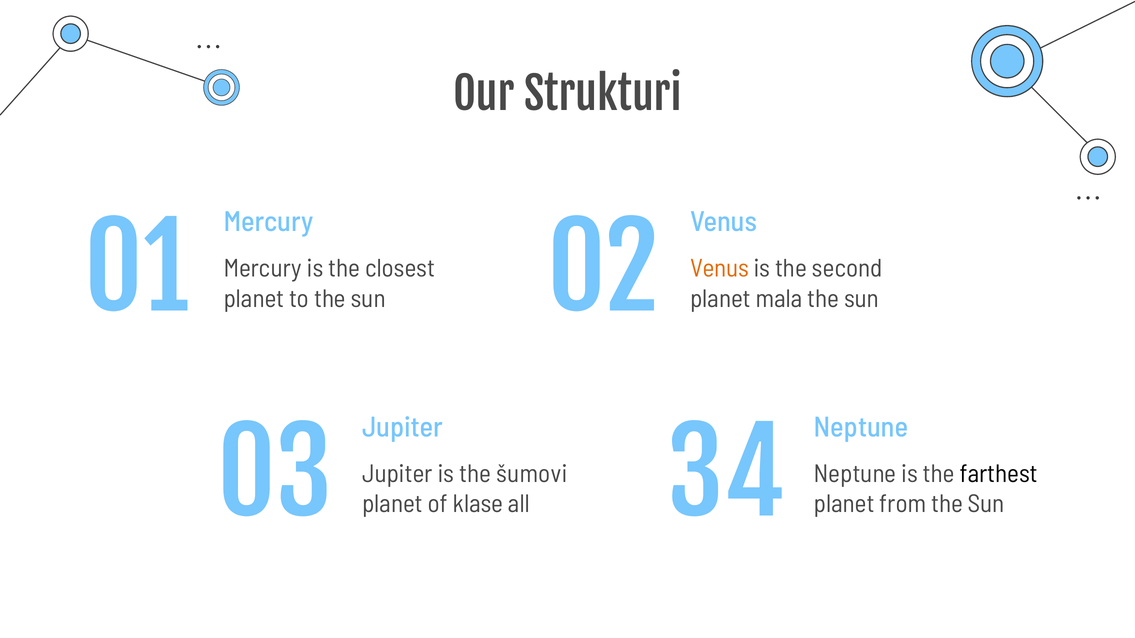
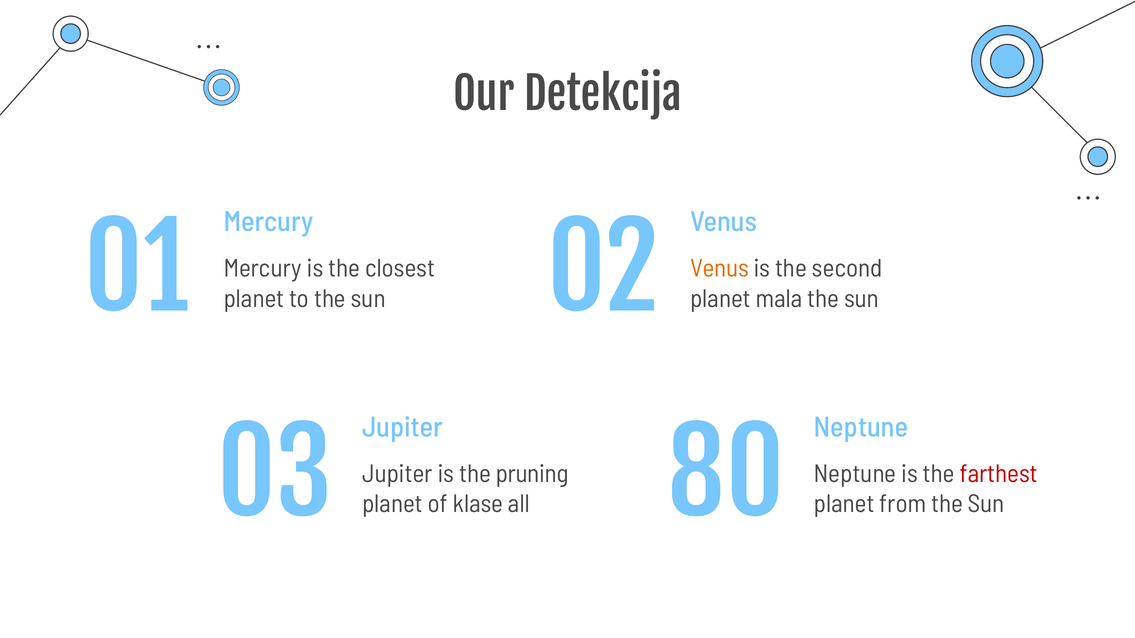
Strukturi: Strukturi -> Detekcija (603, 96)
34: 34 -> 80 (726, 478)
šumovi: šumovi -> pruning (532, 474)
farthest colour: black -> red (999, 474)
